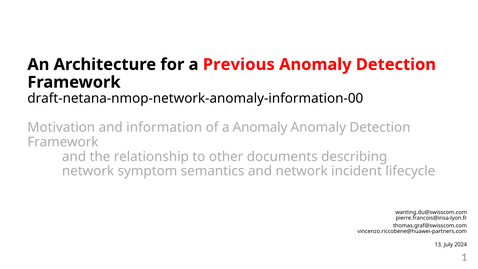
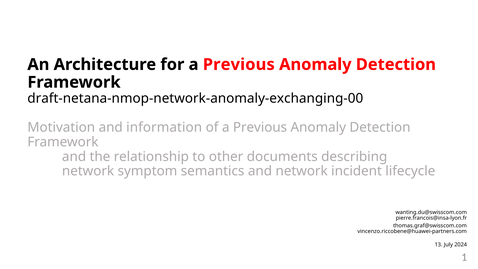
draft-netana-nmop-network-anomaly-information-00: draft-netana-nmop-network-anomaly-information-00 -> draft-netana-nmop-network-anomaly-exchanging-00 (195, 98)
of a Anomaly: Anomaly -> Previous (260, 127)
